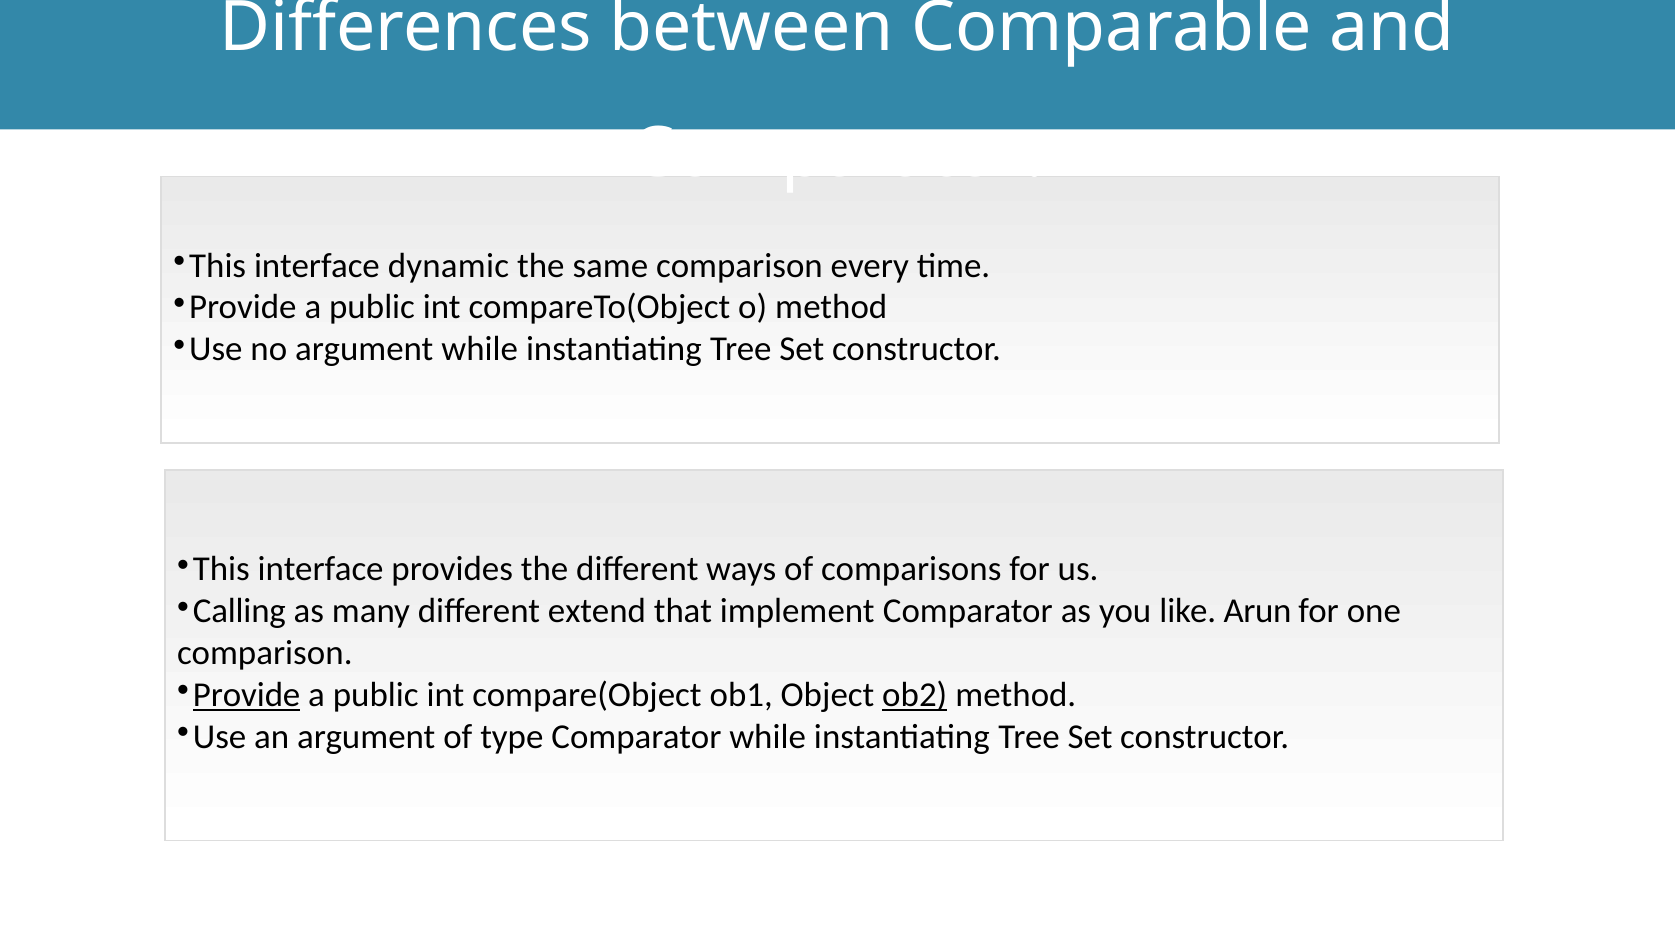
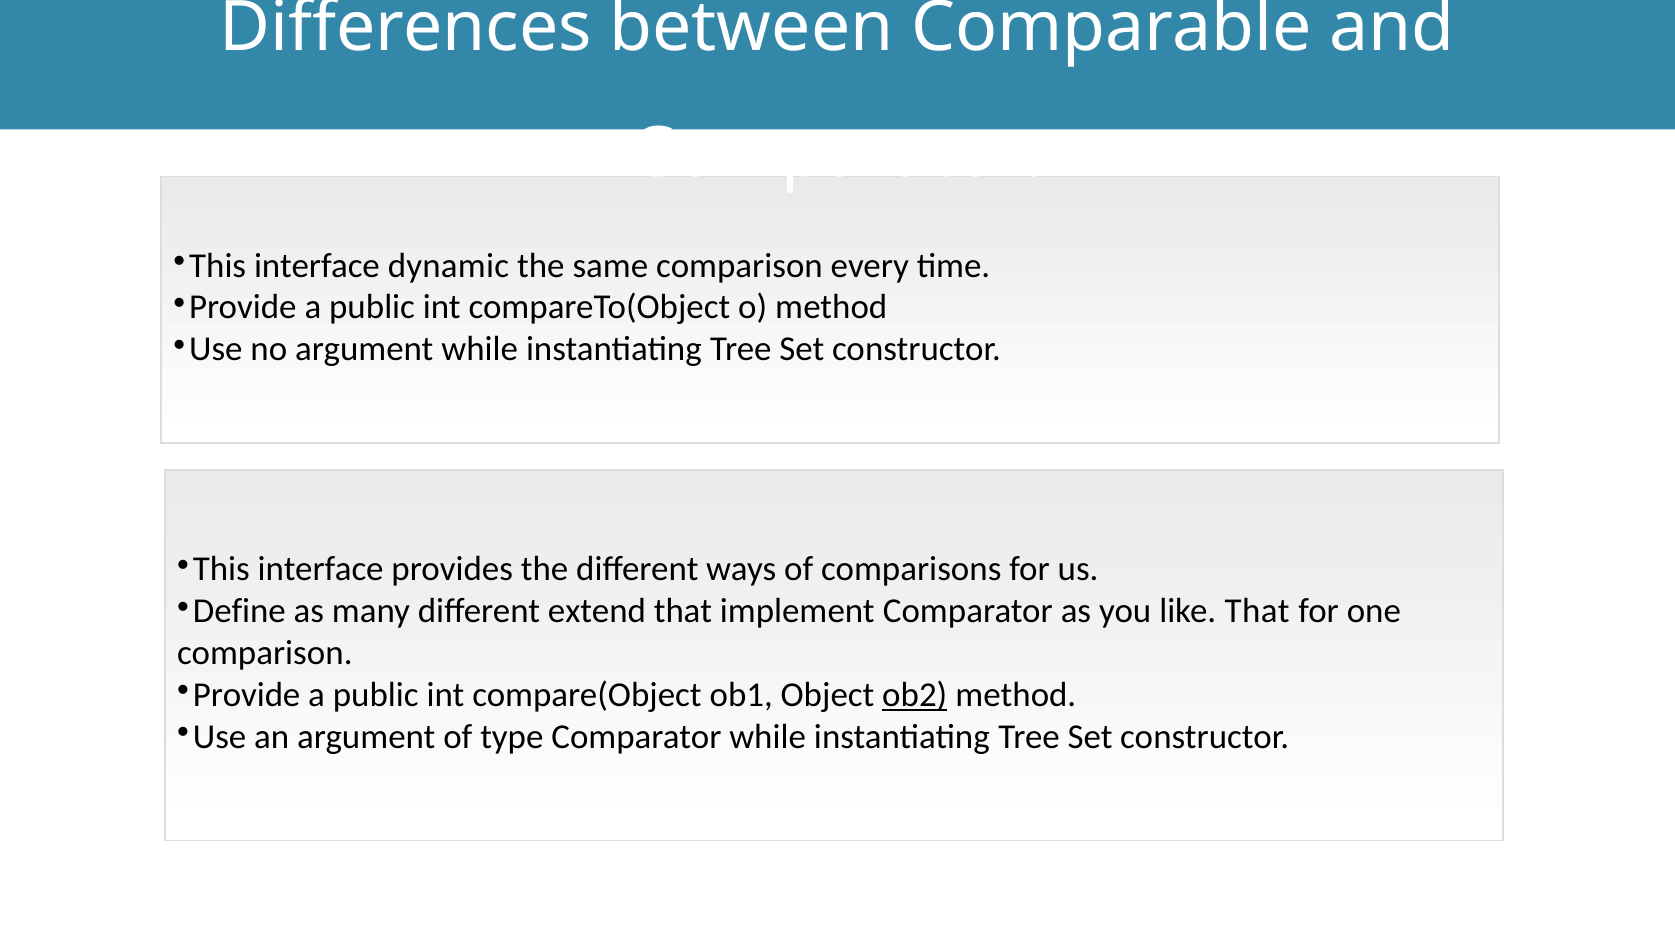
Calling: Calling -> Define (239, 611)
like Arun: Arun -> That (1257, 611)
Provide underline: present -> none (247, 695)
